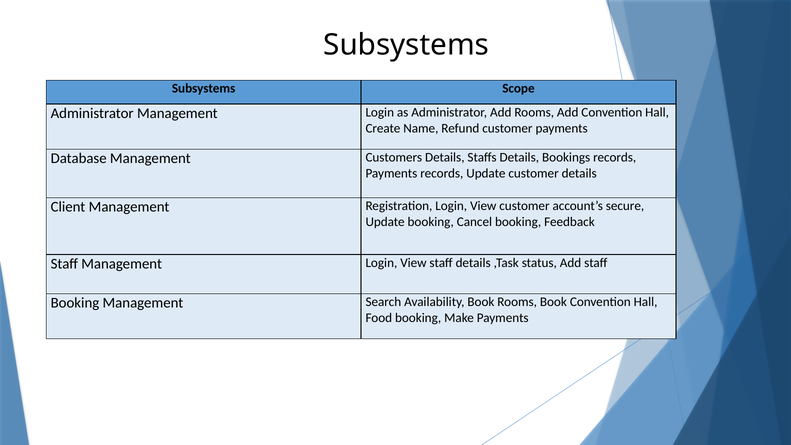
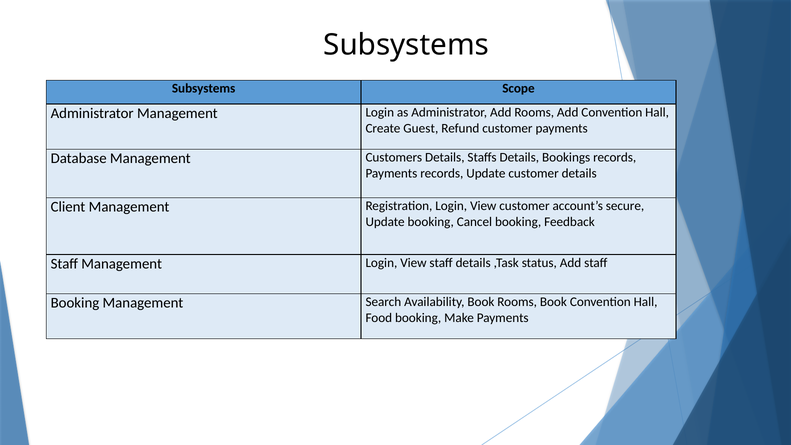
Name: Name -> Guest (421, 128)
